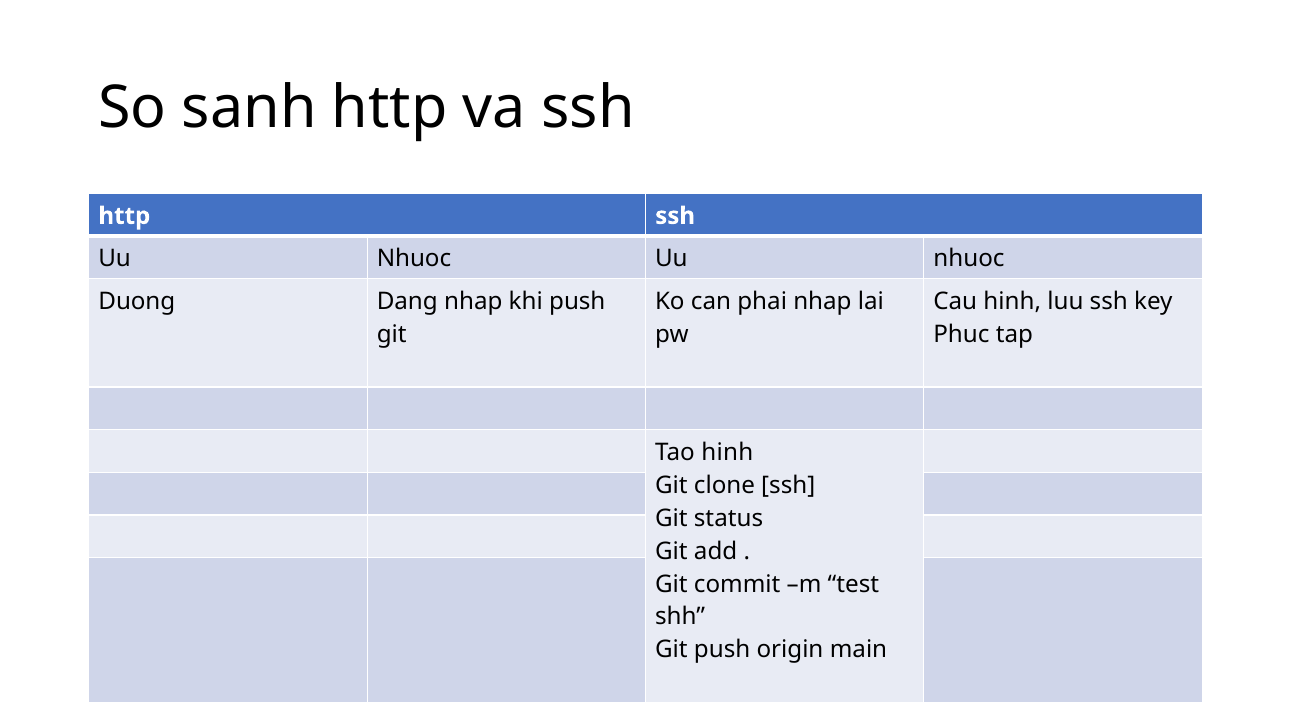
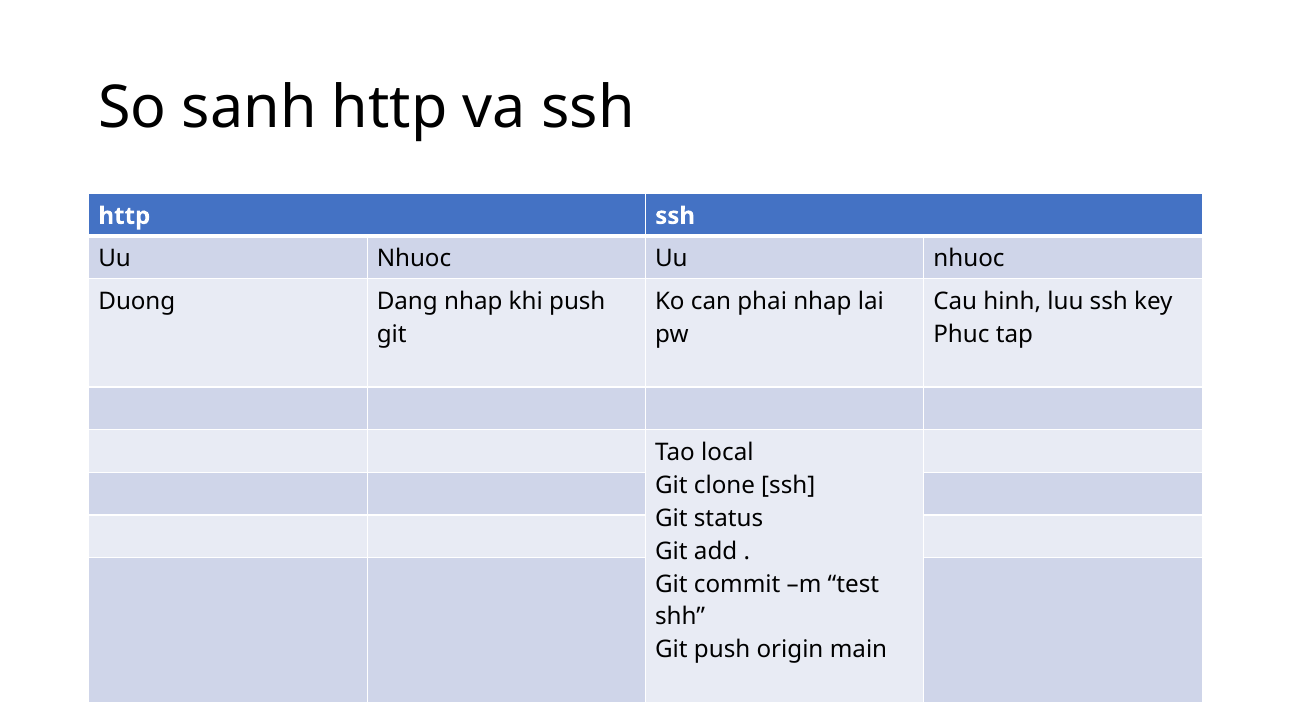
Tao hinh: hinh -> local (727, 452)
